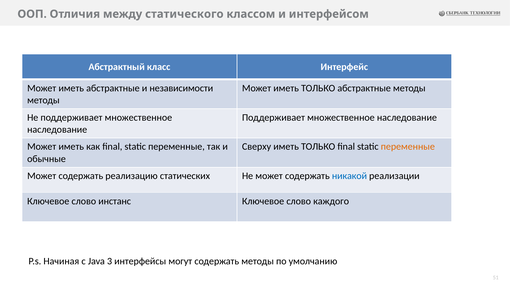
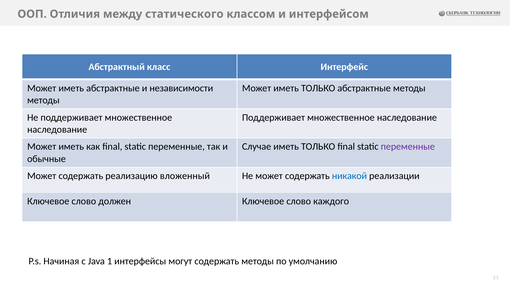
Сверху: Сверху -> Случае (257, 147)
переменные colour: orange -> purple (408, 147)
статических: статических -> вложенный (185, 176)
инстанс: инстанс -> должен (115, 201)
3: 3 -> 1 (110, 261)
